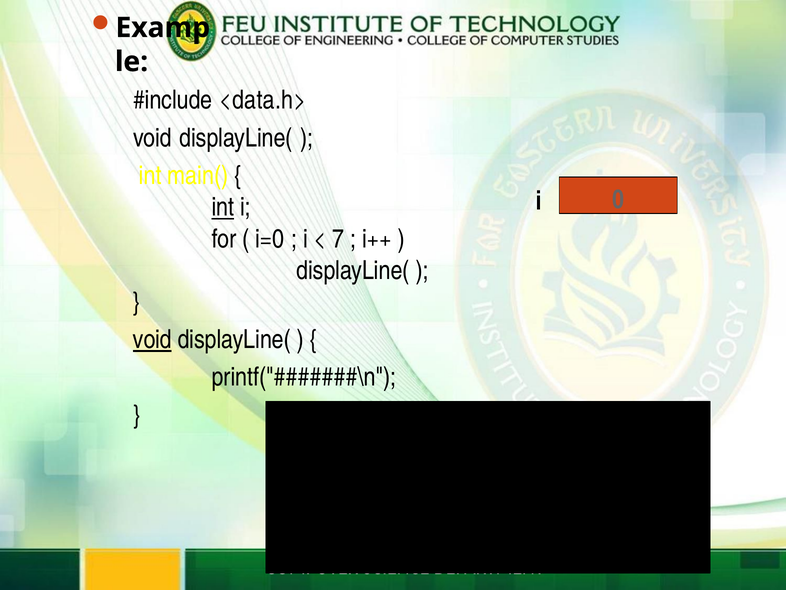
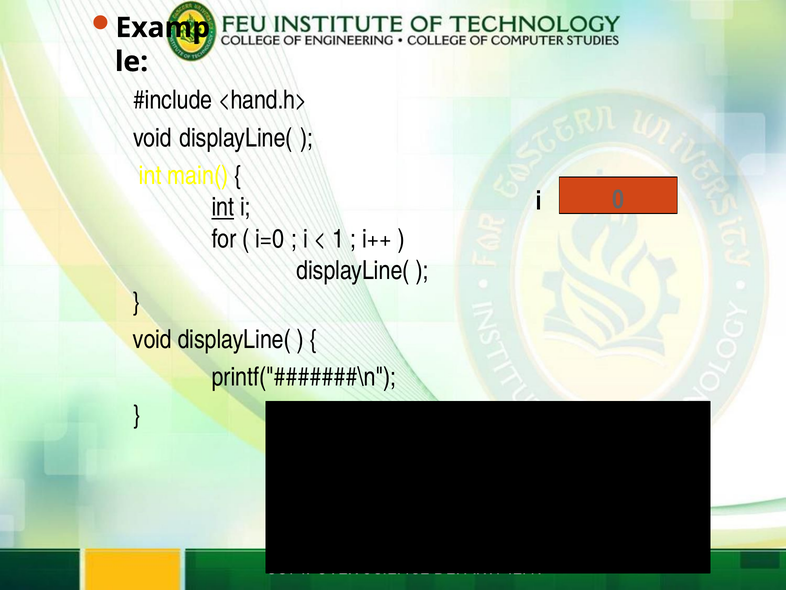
<data.h>: <data.h> -> <hand.h> (263, 100)
7: 7 -> 1 (338, 239)
void underline: present -> none (152, 339)
